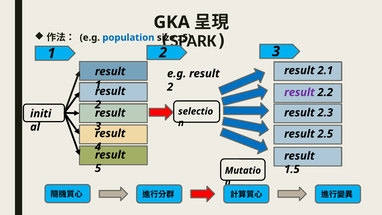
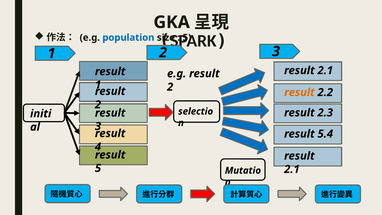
result colour: purple -> orange (299, 92)
2.5: 2.5 -> 5.4 (325, 134)
1.5: 1.5 -> 2.1 (292, 169)
